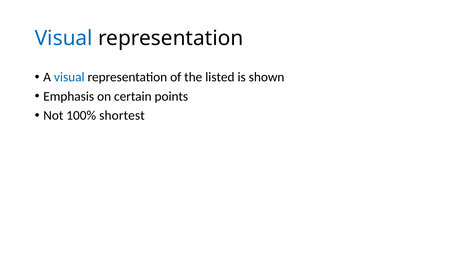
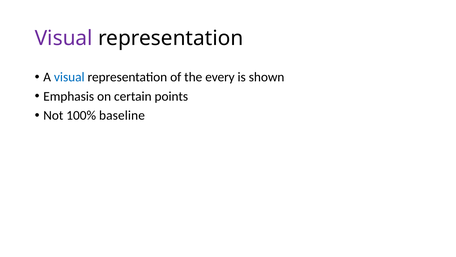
Visual colour: blue -> purple (64, 38)
listed: listed -> every (220, 77)
shortest: shortest -> baseline (122, 115)
